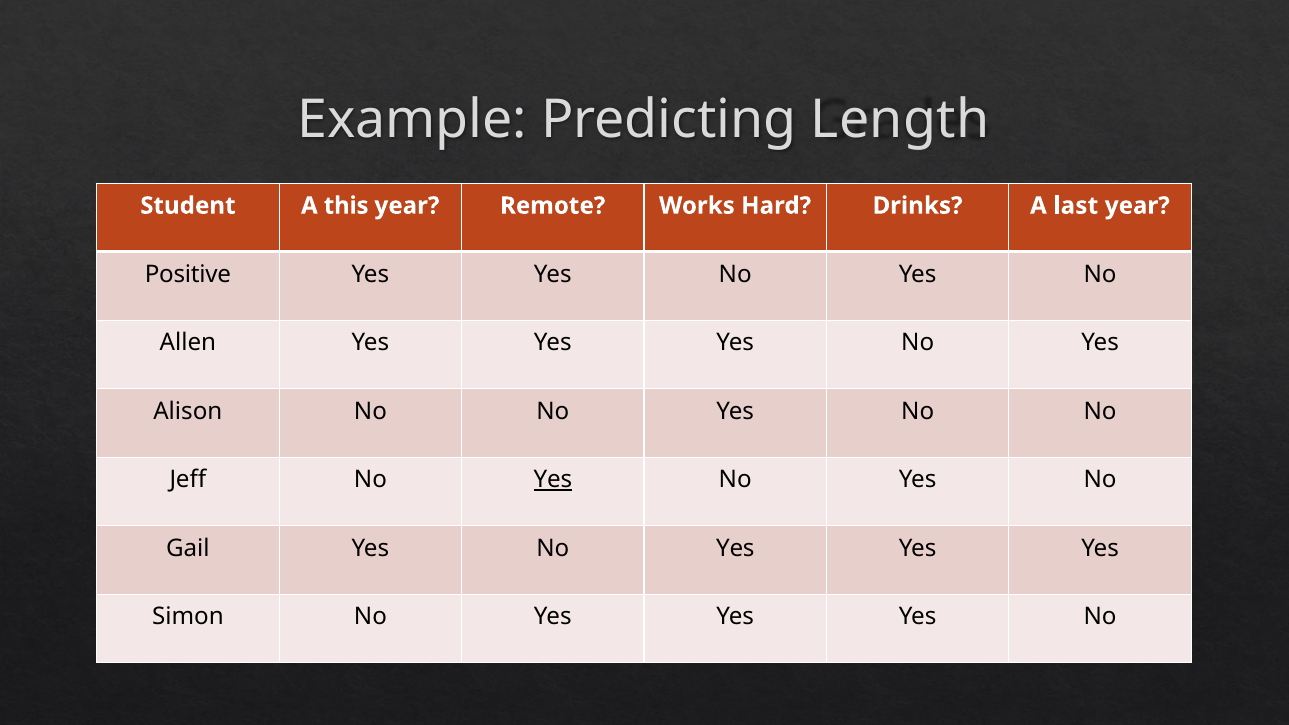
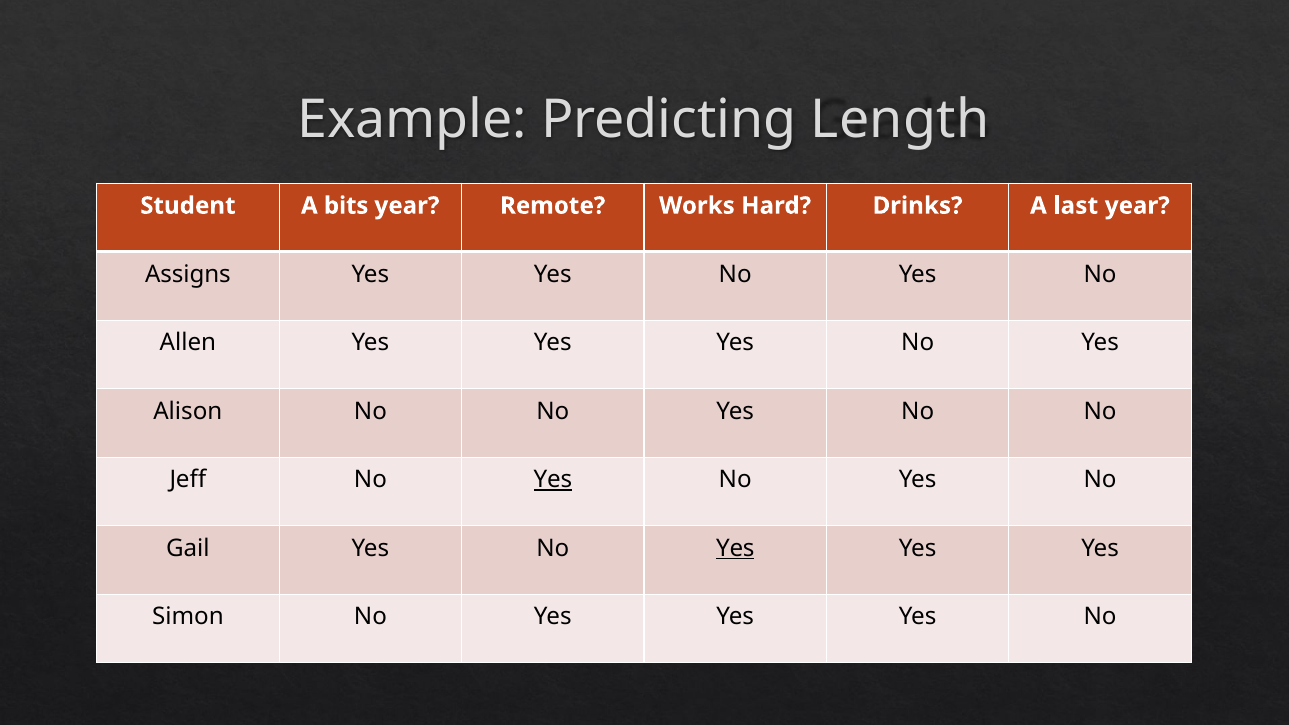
this: this -> bits (346, 206)
Positive: Positive -> Assigns (188, 274)
Yes underline: none -> present (735, 548)
